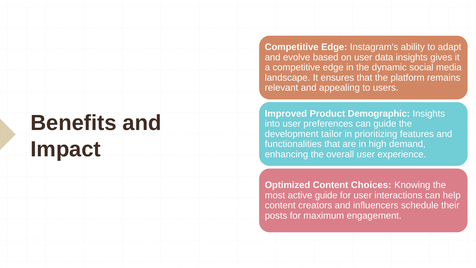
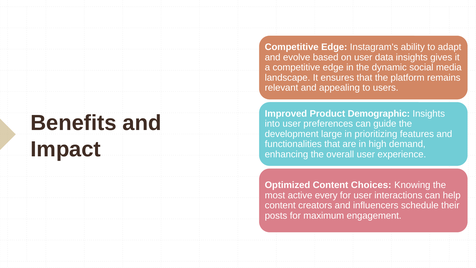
tailor: tailor -> large (332, 134)
active guide: guide -> every (326, 195)
